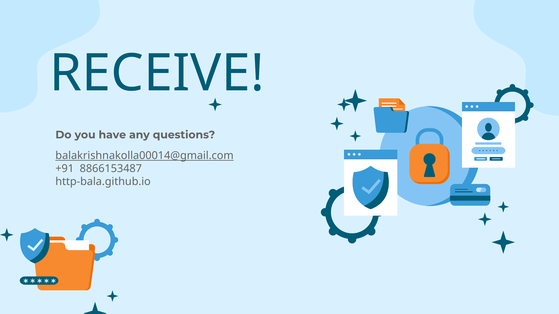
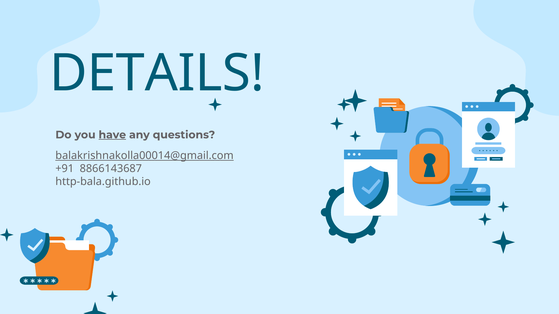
RECEIVE: RECEIVE -> DETAILS (157, 73)
have underline: none -> present (112, 135)
8866153487: 8866153487 -> 8866143687 (111, 169)
